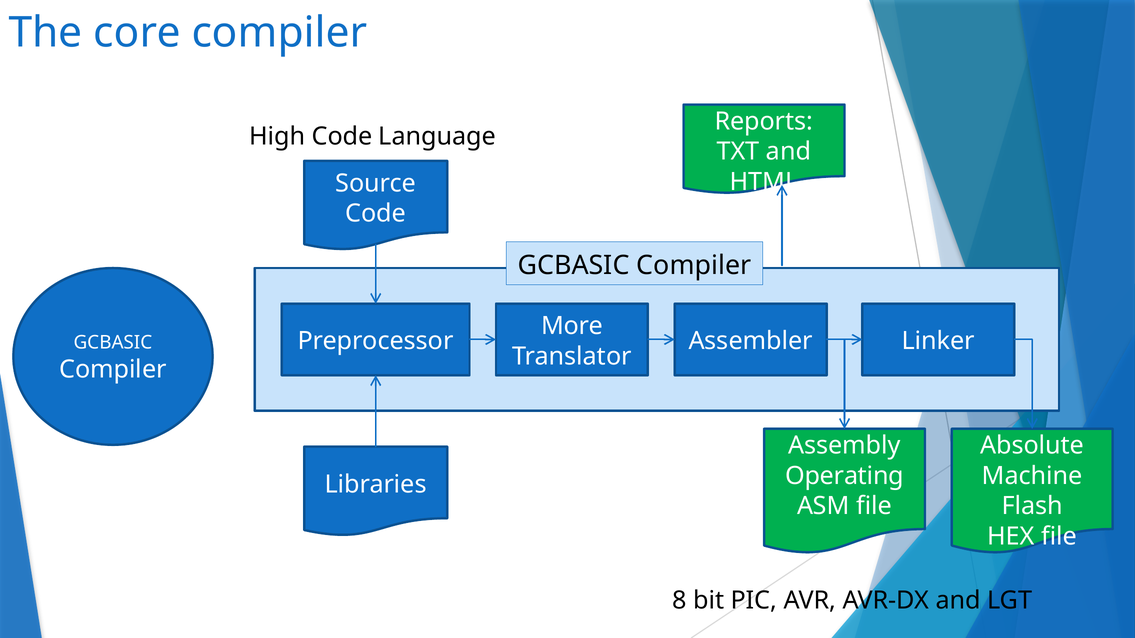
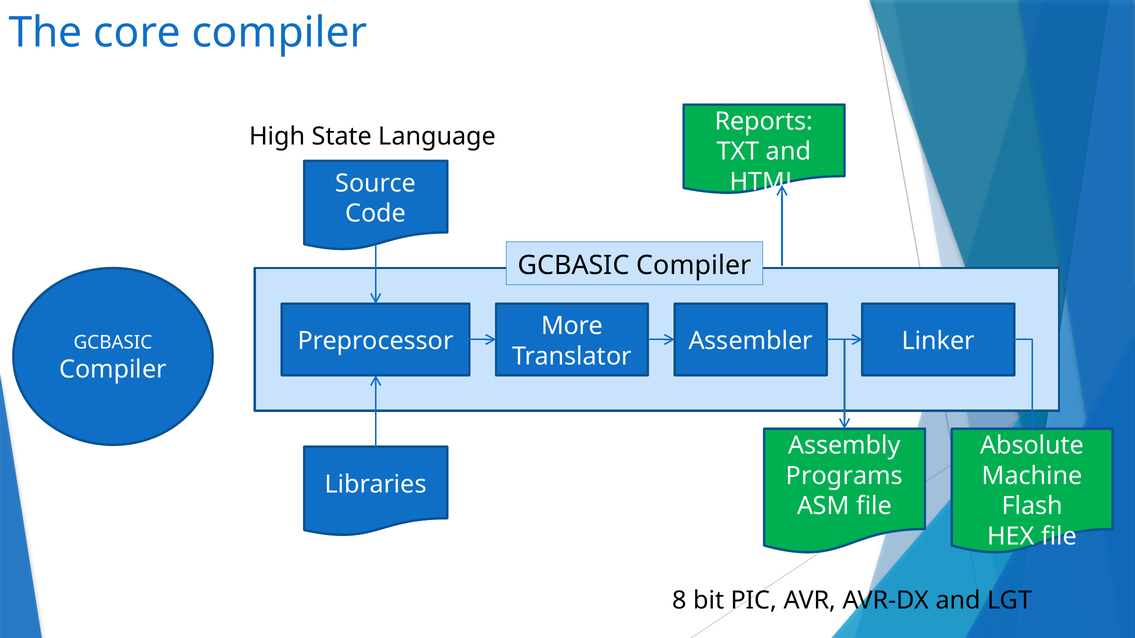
High Code: Code -> State (342, 137)
Operating: Operating -> Programs (844, 476)
